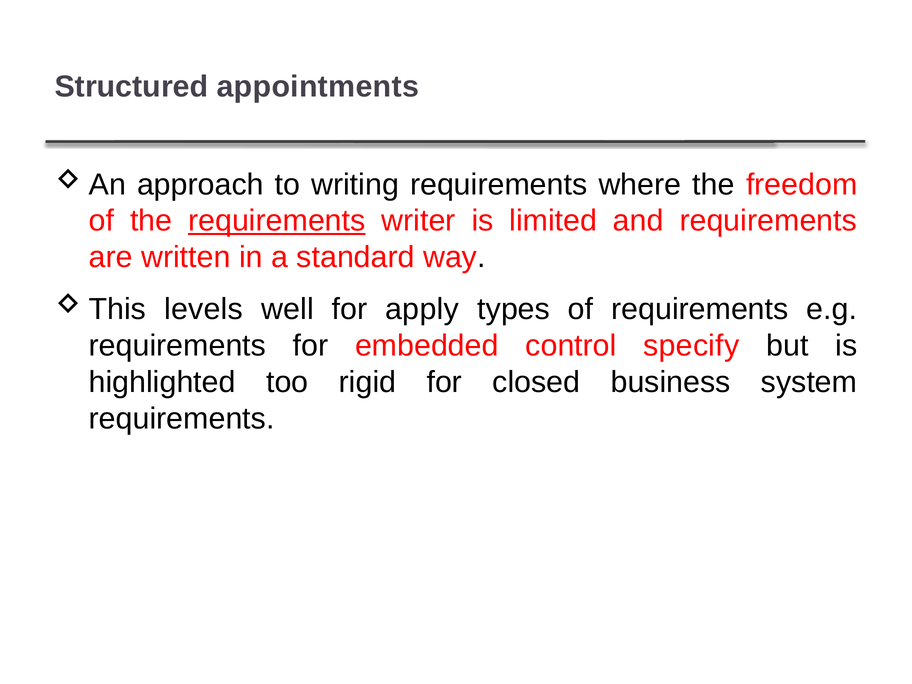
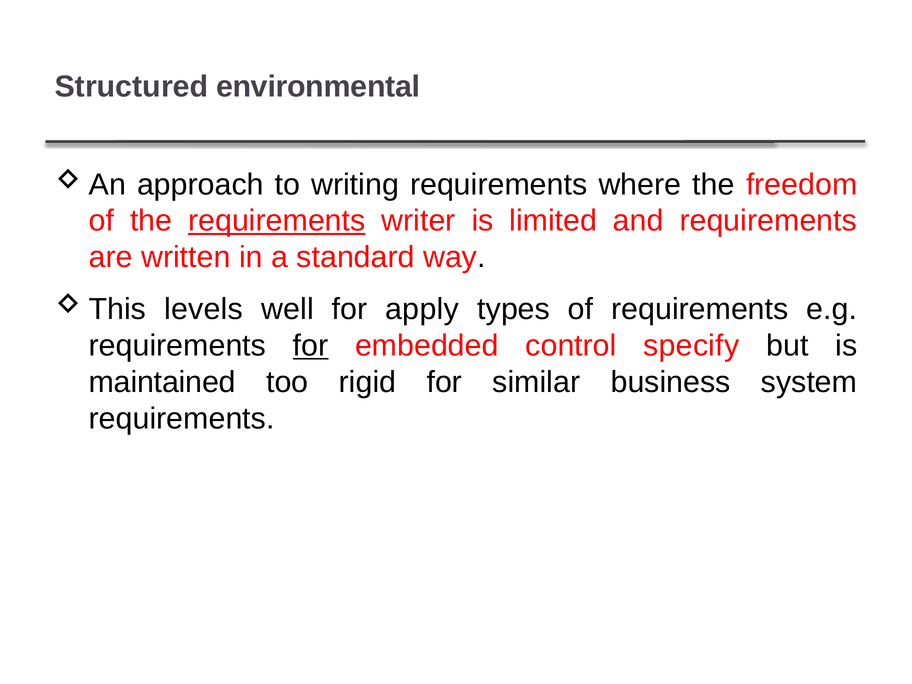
appointments: appointments -> environmental (318, 87)
for underline: none -> present (311, 346)
highlighted: highlighted -> maintained (162, 382)
closed: closed -> similar (536, 382)
